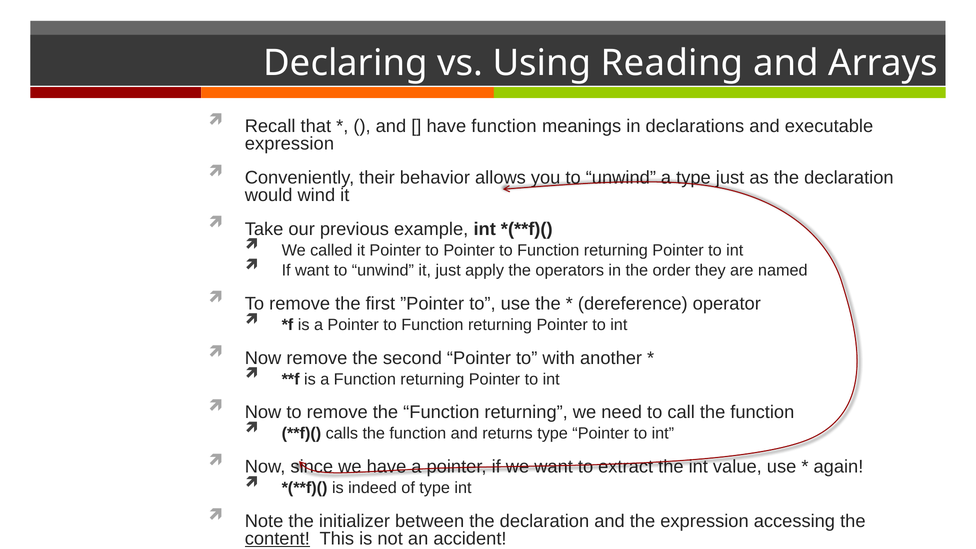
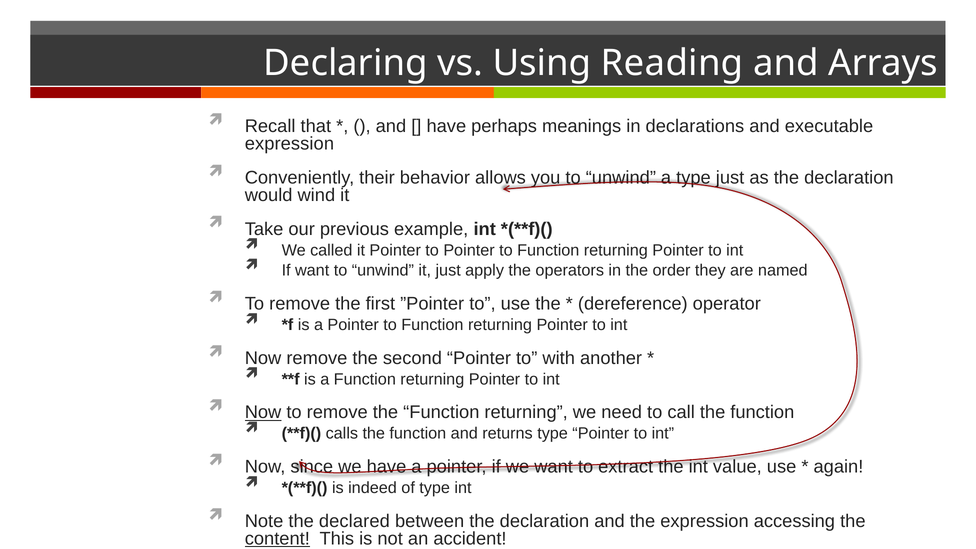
have function: function -> perhaps (504, 126)
Now underline: none -> present (263, 412)
initializer: initializer -> declared (354, 521)
